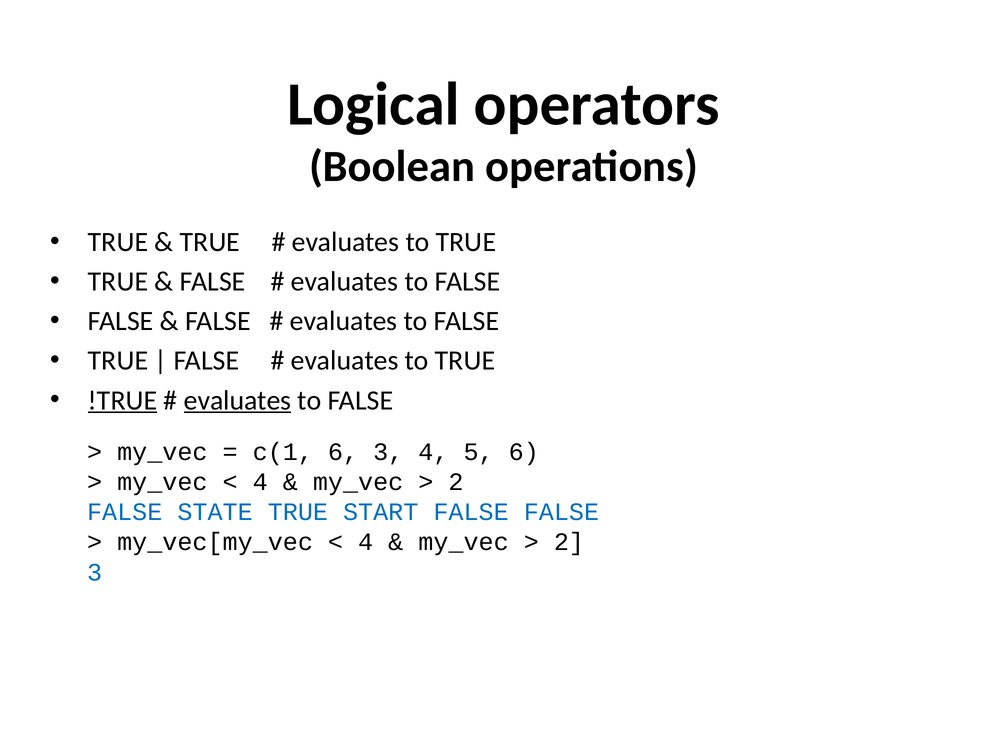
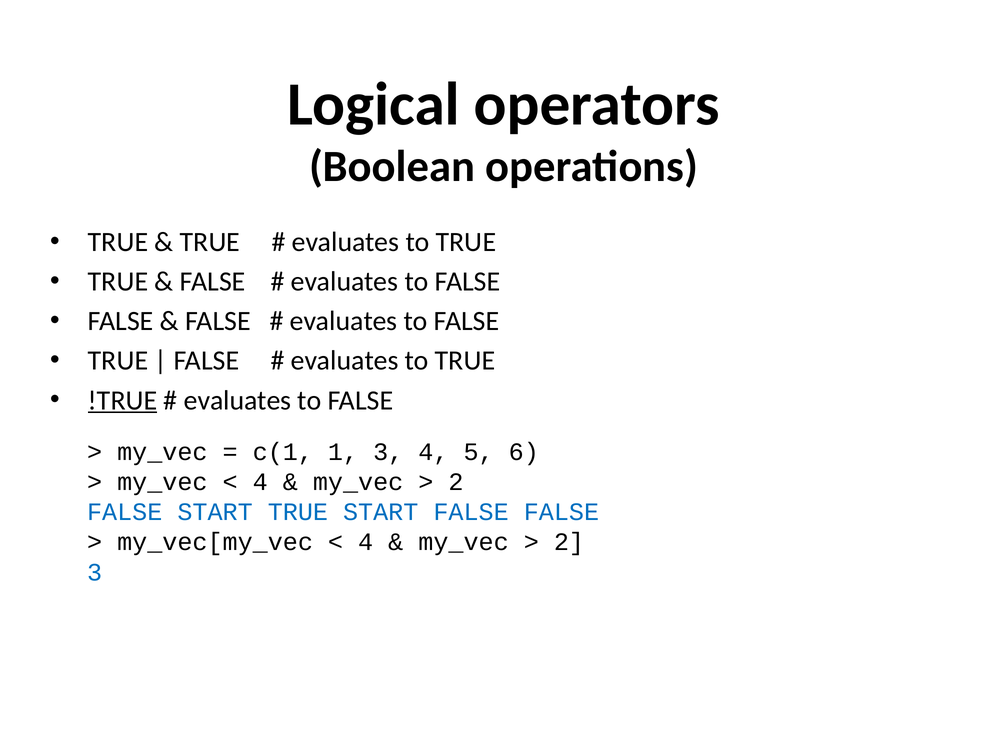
evaluates underline: present -> none (238, 400)
c(1 6: 6 -> 1 (343, 452)
FALSE STATE: STATE -> START (215, 512)
